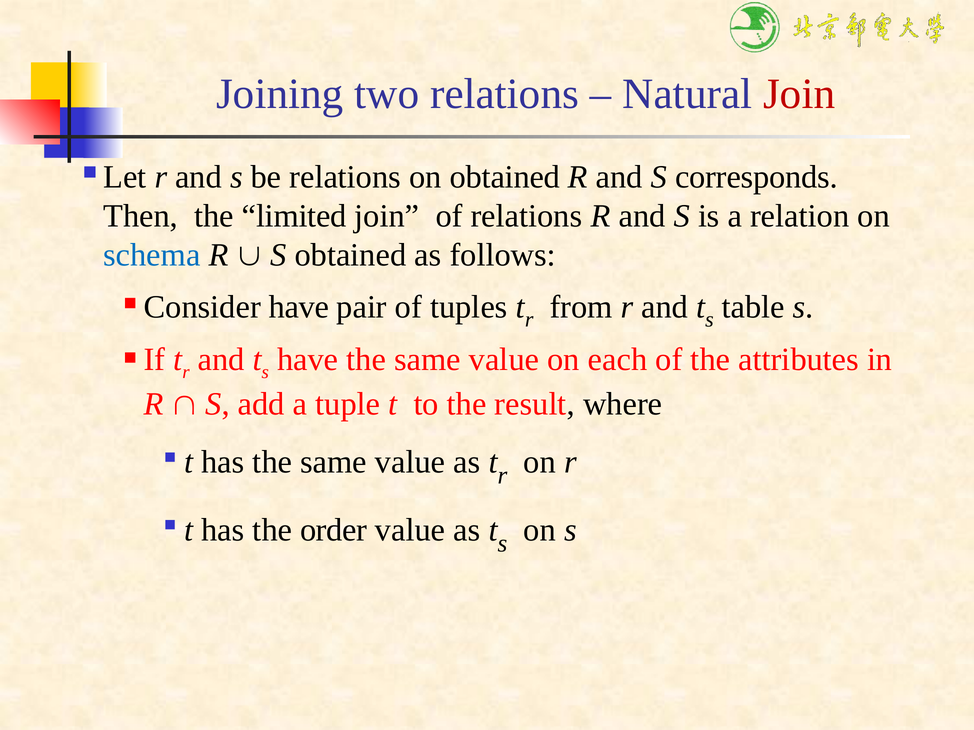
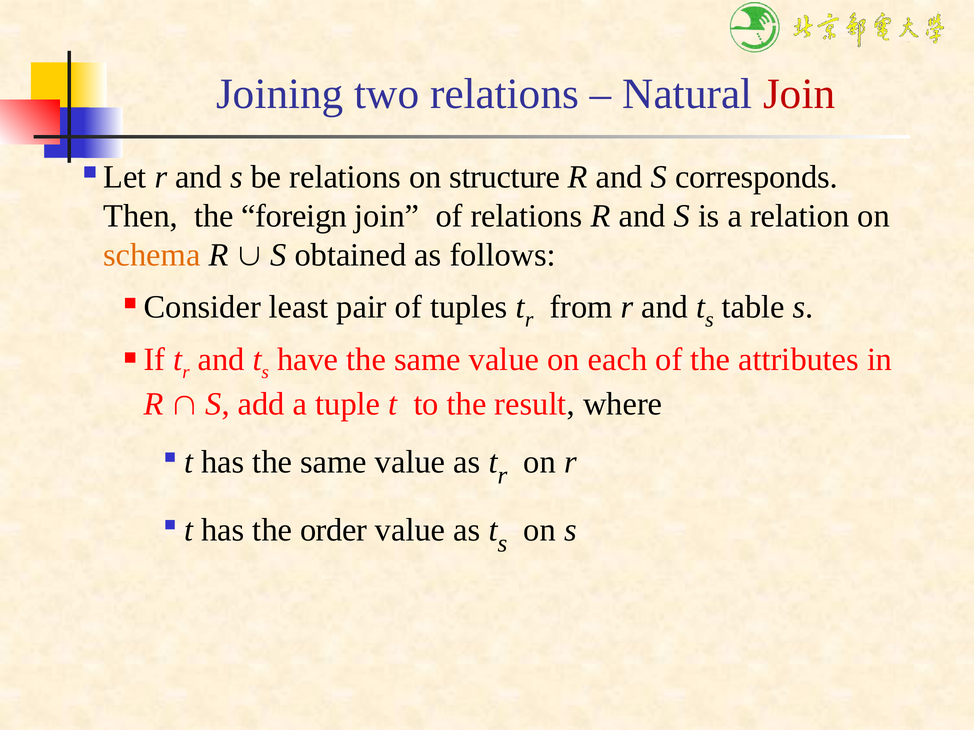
on obtained: obtained -> structure (505, 177)
limited: limited -> foreign (294, 216)
schema colour: blue -> orange (152, 255)
Consider have: have -> least (299, 307)
